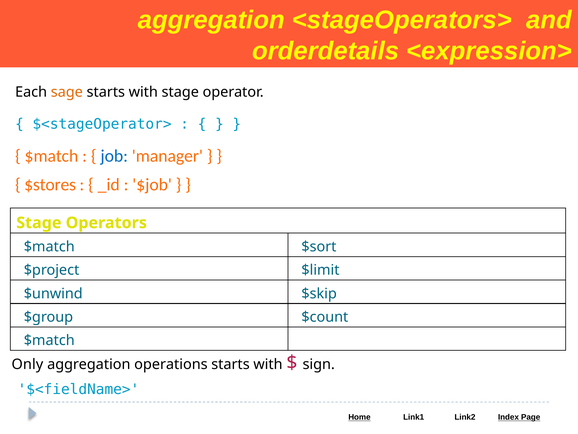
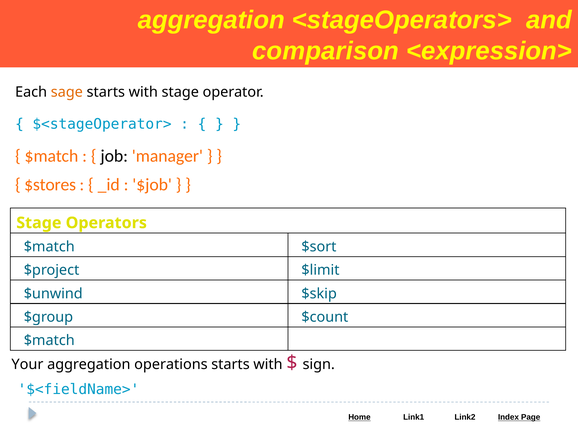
orderdetails: orderdetails -> comparison (326, 51)
job colour: blue -> black (114, 156)
Only: Only -> Your (27, 364)
